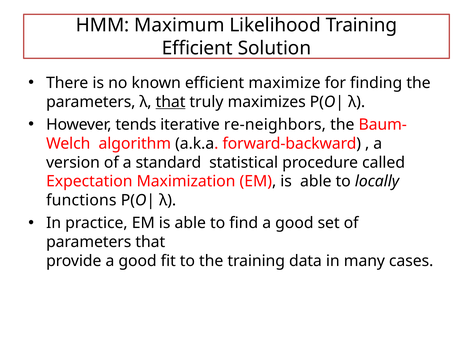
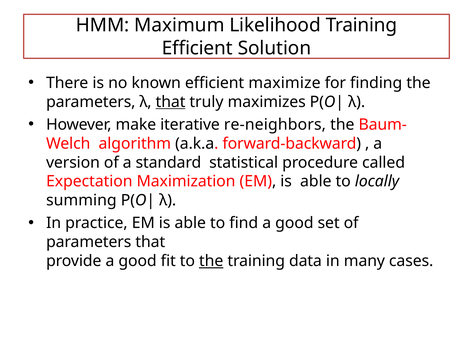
tends: tends -> make (136, 125)
functions: functions -> summing (81, 200)
the underline: none -> present (211, 261)
